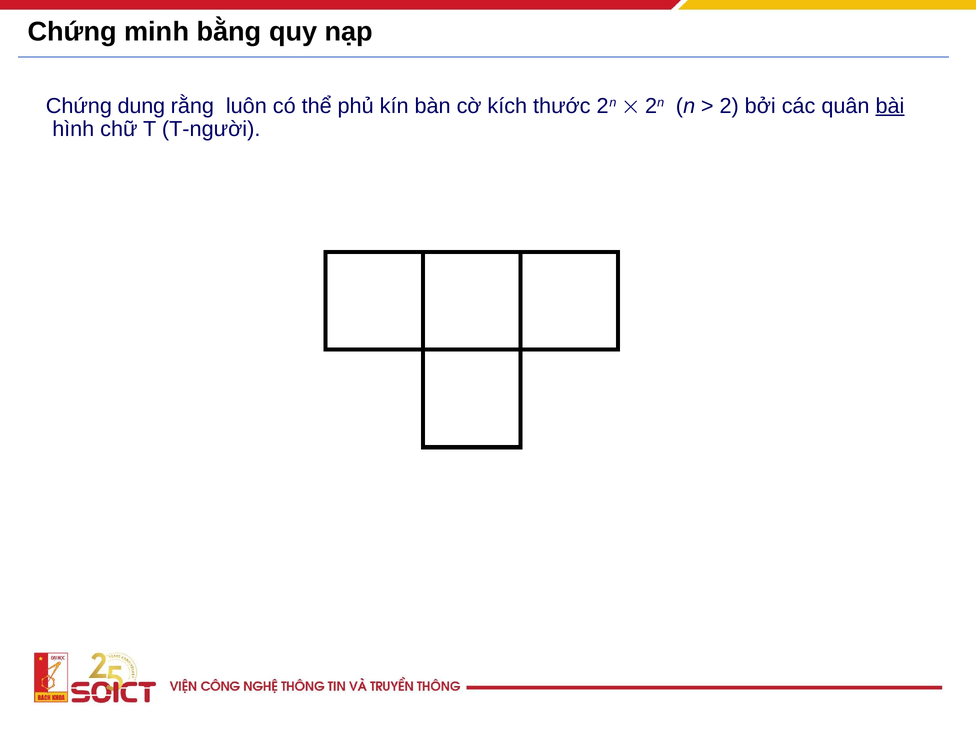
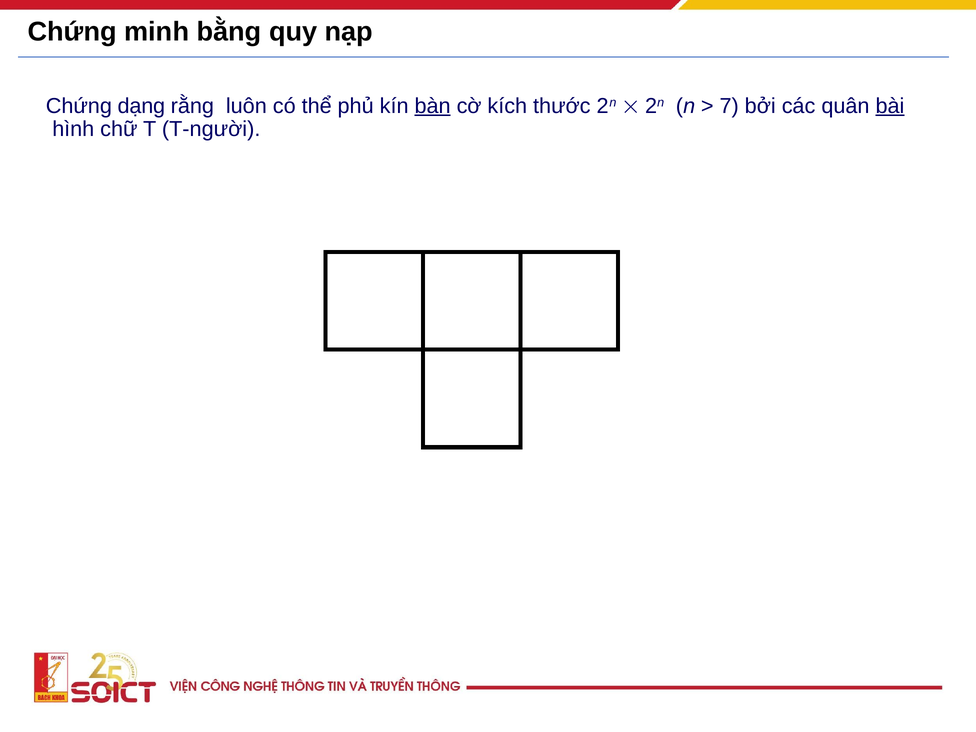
dung: dung -> dạng (141, 106)
bàn underline: none -> present (433, 106)
2: 2 -> 7 (729, 106)
